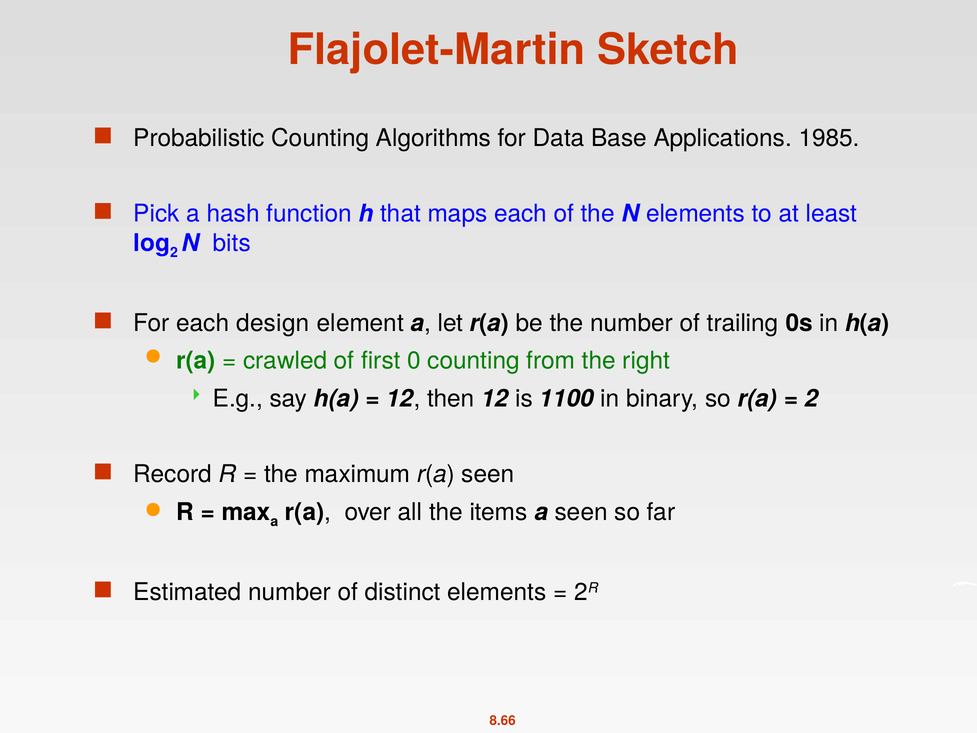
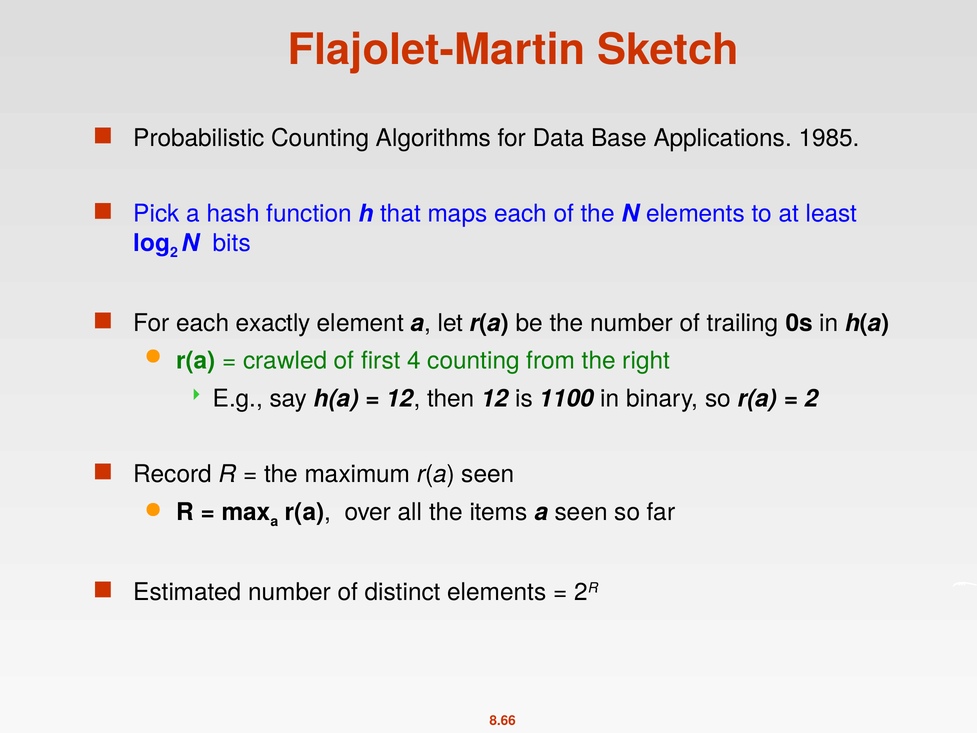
design: design -> exactly (273, 323)
0: 0 -> 4 (414, 361)
